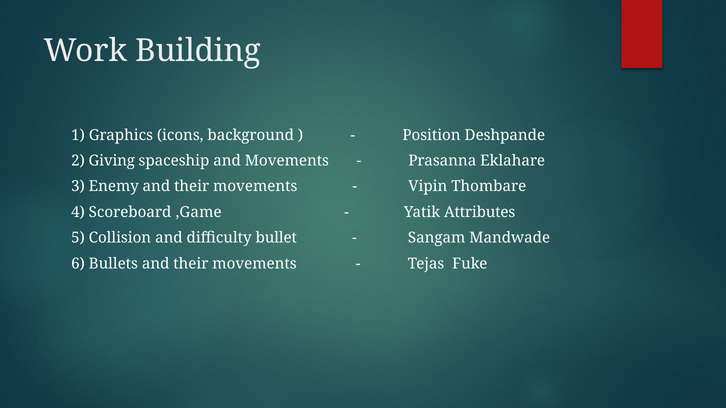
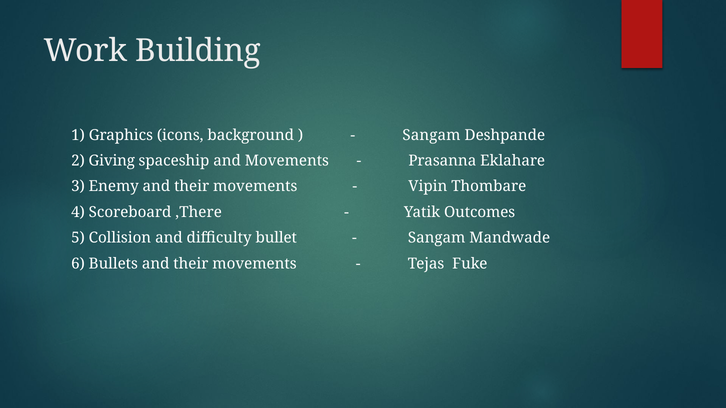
Position: Position -> Sangam (431, 135)
,Game: ,Game -> ,There (199, 212)
Attributes: Attributes -> Outcomes (480, 212)
